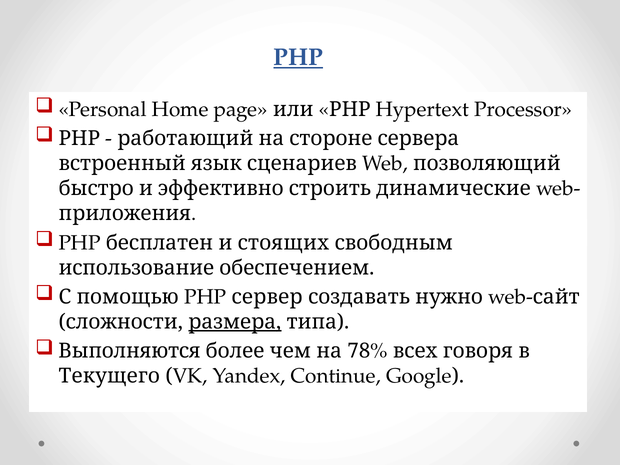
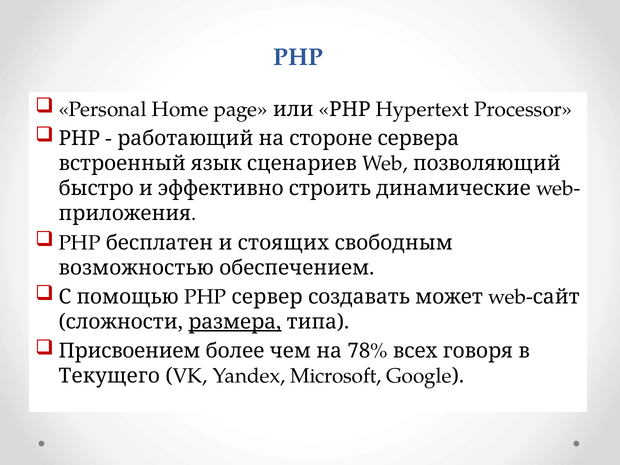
PHP underline: present -> none (298, 57)
использование: использование -> возможностью (136, 268)
нужно: нужно -> может (449, 297)
Выполняются: Выполняются -> Присвоением (129, 351)
Continue: Continue -> Microsoft (336, 376)
